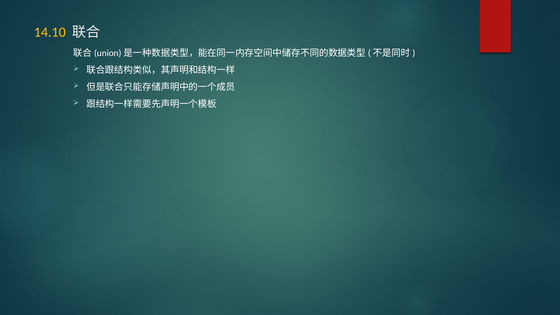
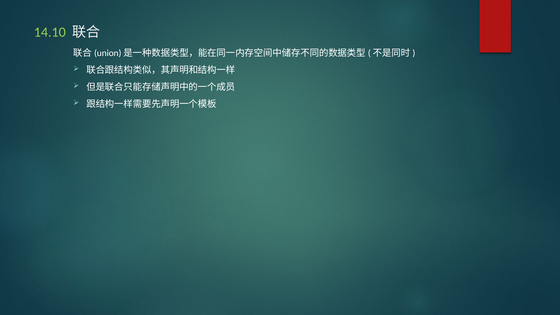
14.10 colour: yellow -> light green (50, 32)
